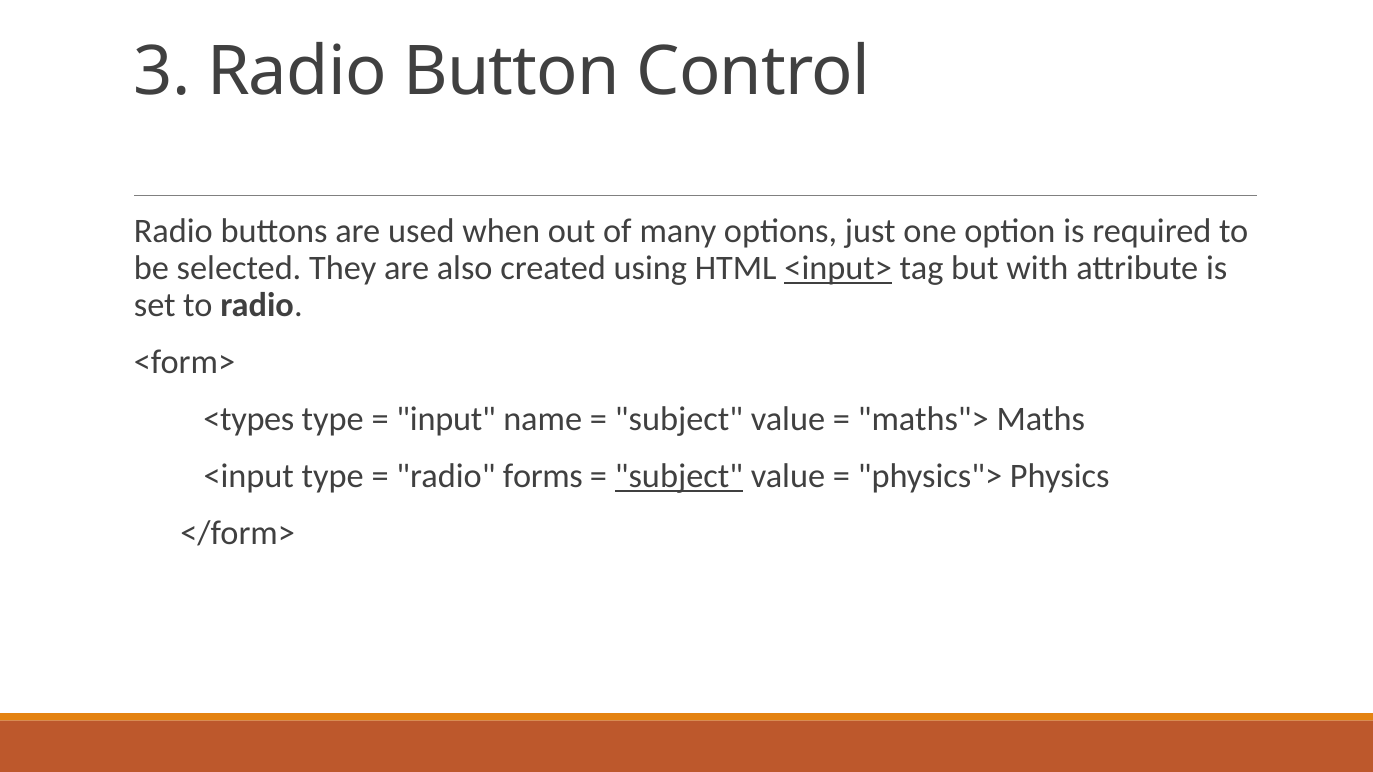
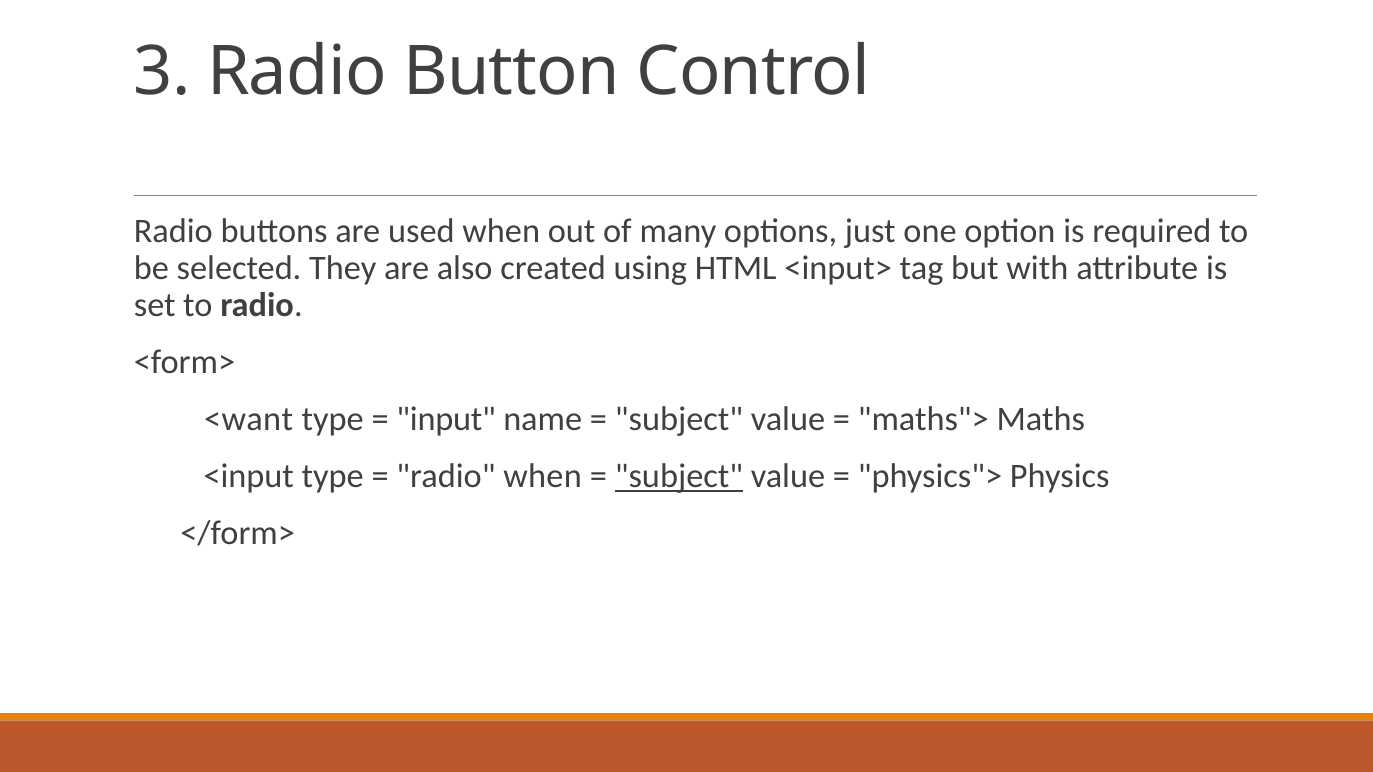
<input> underline: present -> none (838, 268)
<types: <types -> <want (249, 420)
radio forms: forms -> when (543, 477)
